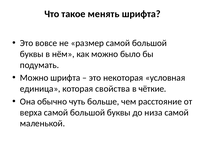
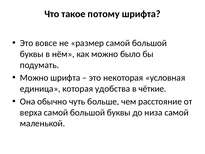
менять: менять -> потому (104, 14)
свойства: свойства -> удобства (113, 89)
